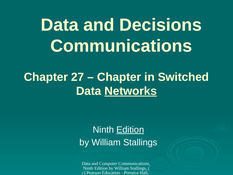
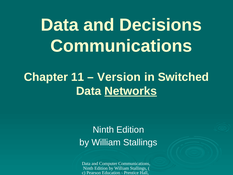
27: 27 -> 11 (78, 77)
Chapter: Chapter -> Version (119, 77)
Edition underline: present -> none (130, 130)
